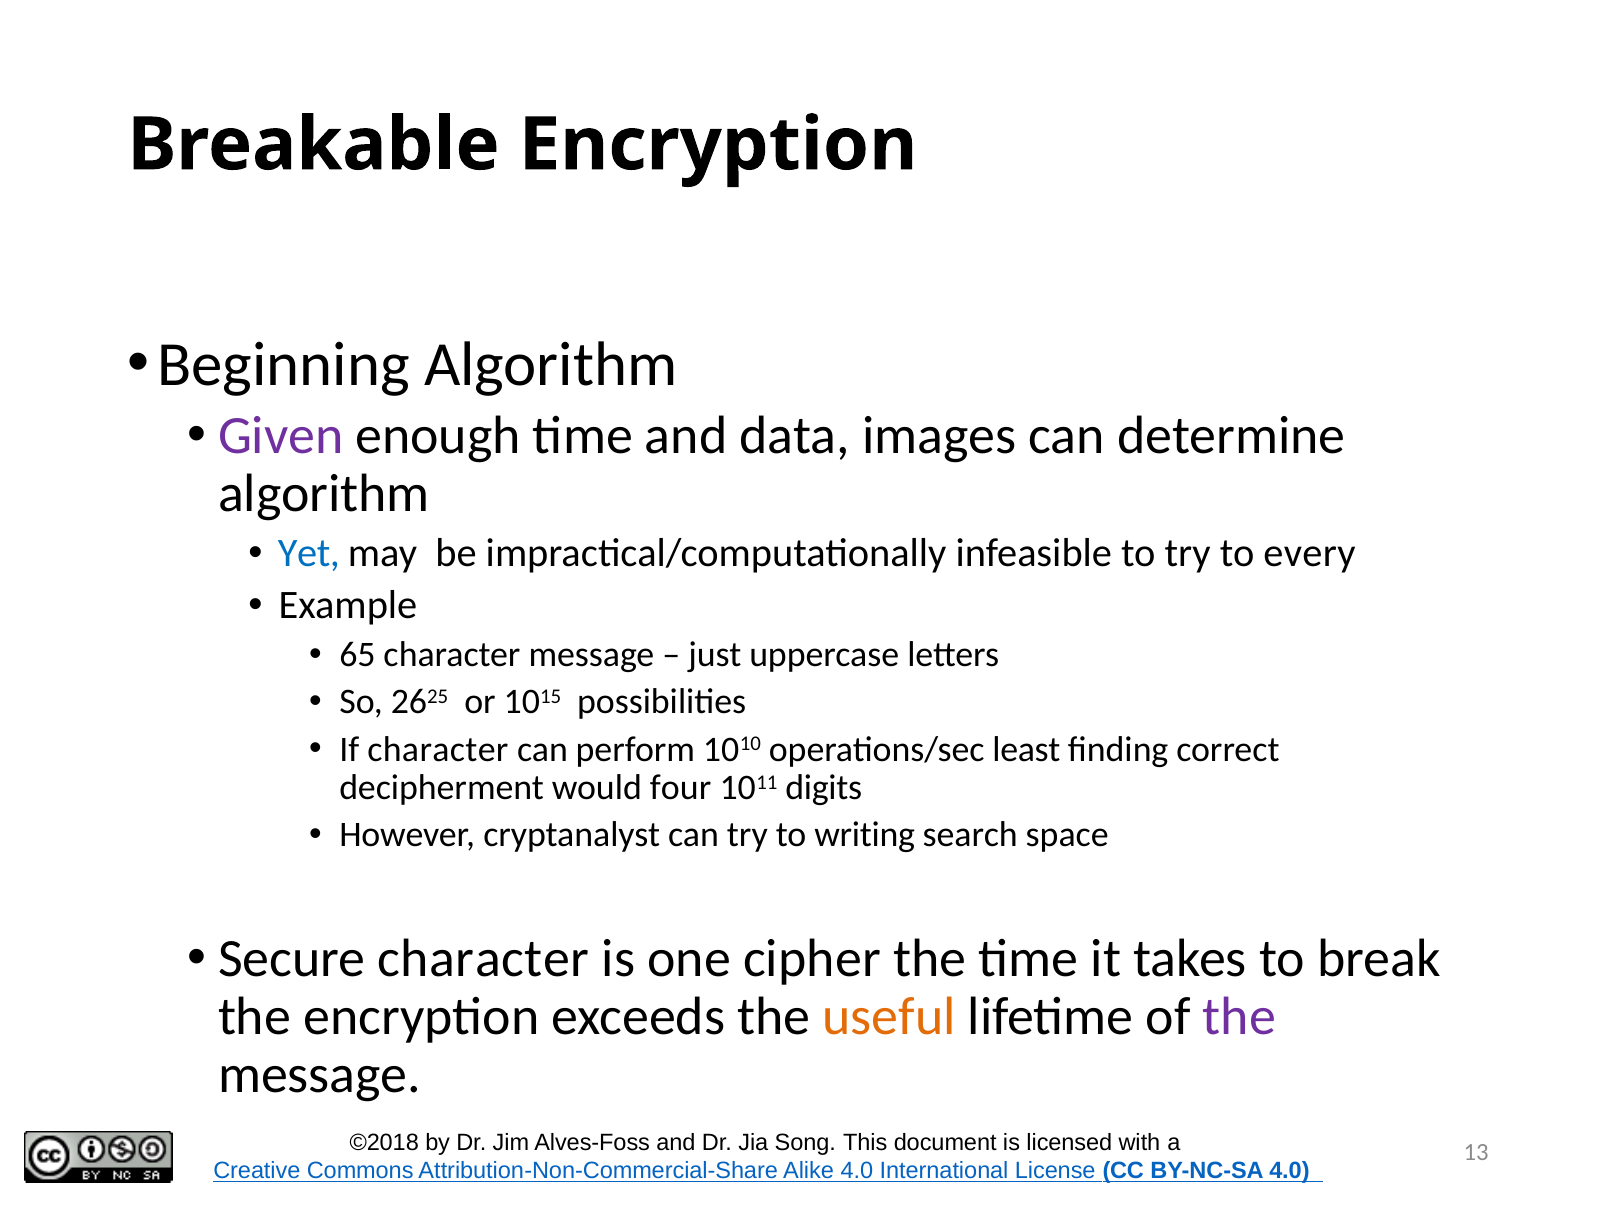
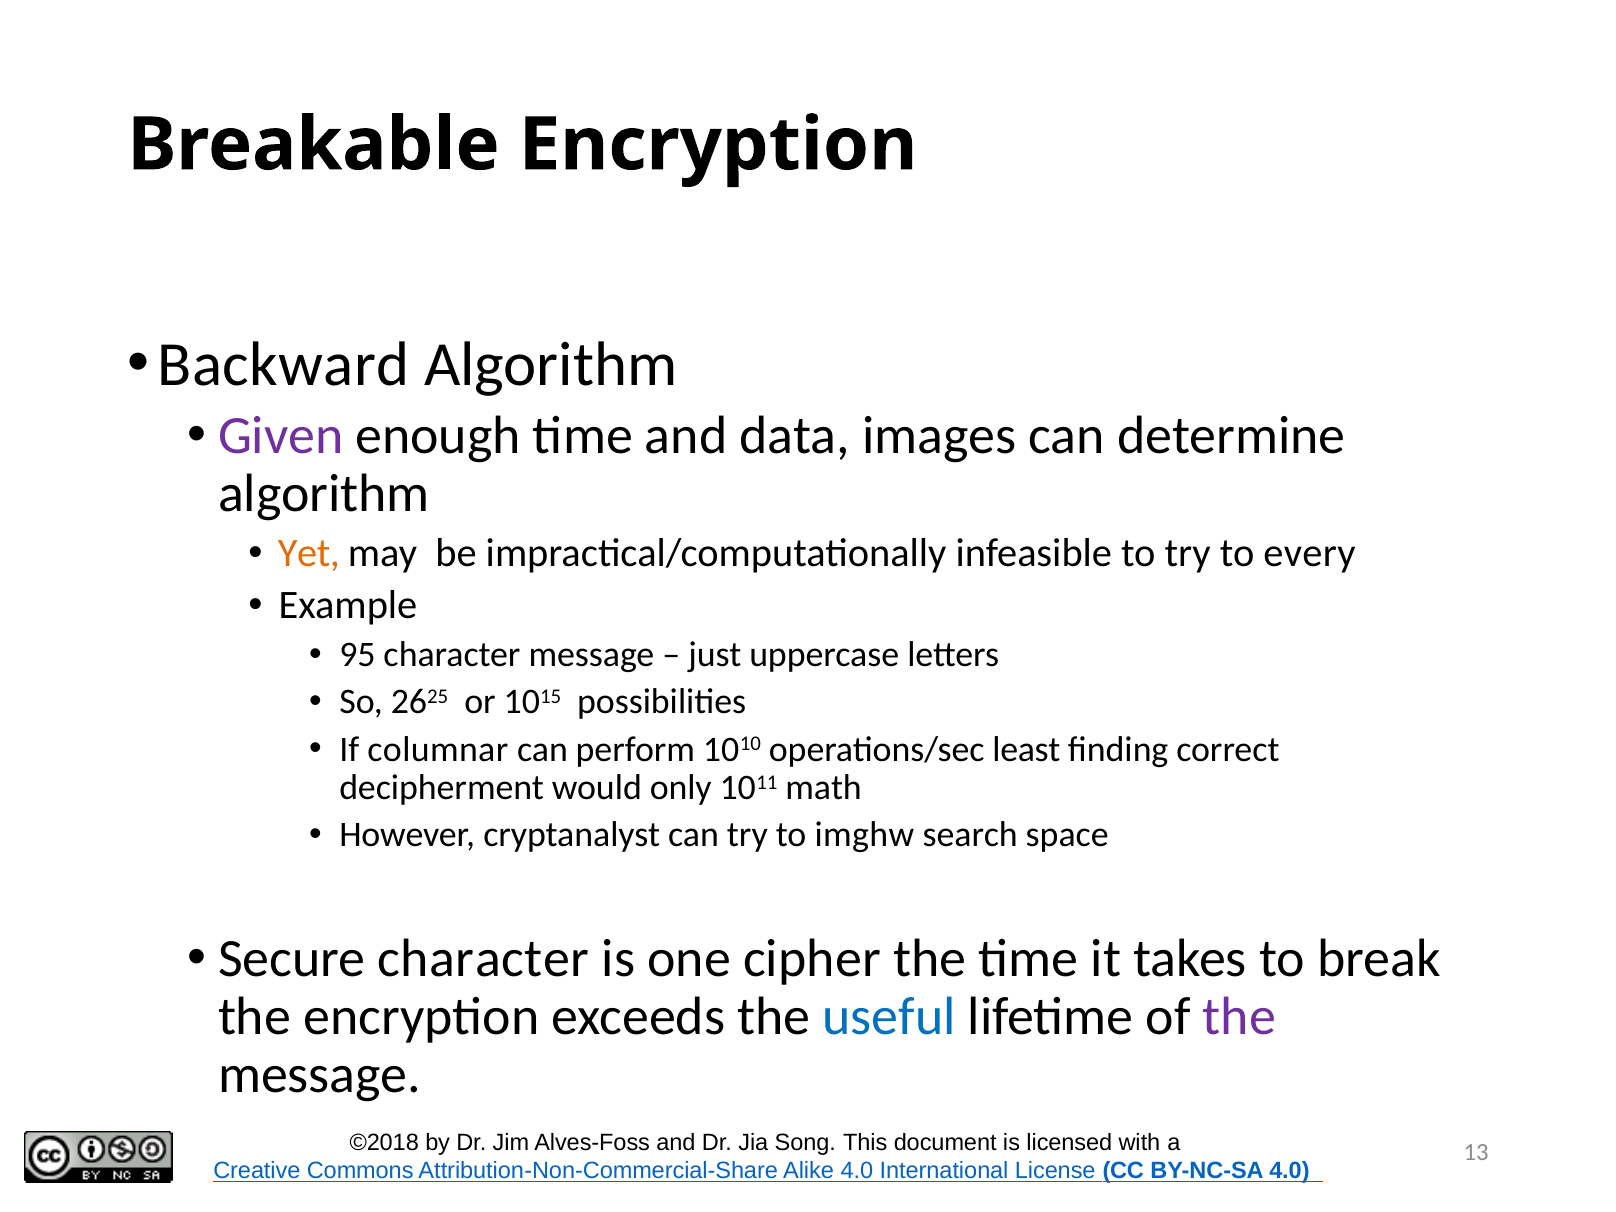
Beginning: Beginning -> Backward (283, 364)
Yet colour: blue -> orange (309, 553)
65: 65 -> 95 (357, 655)
If character: character -> columnar (438, 749)
four: four -> only (681, 788)
digits: digits -> math (824, 788)
writing: writing -> imghw (864, 835)
useful colour: orange -> blue (889, 1017)
